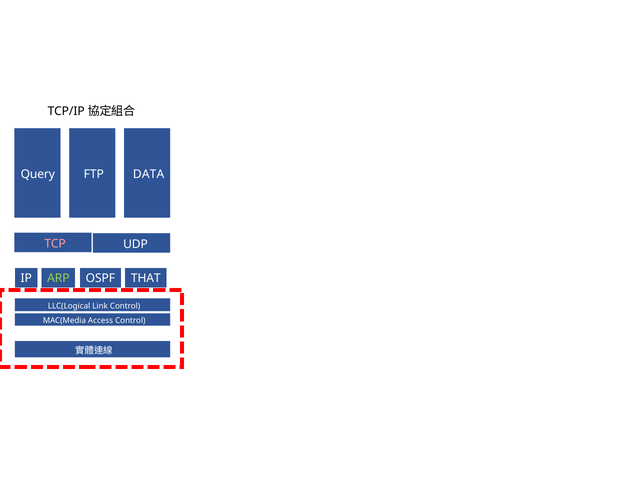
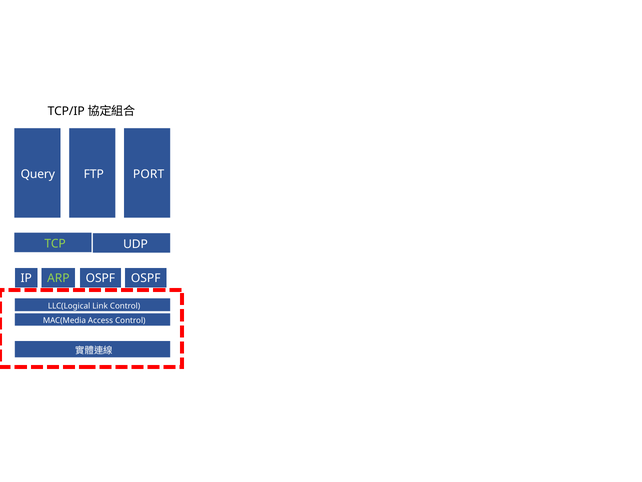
DATA: DATA -> PORT (149, 174)
TCP colour: pink -> light green (55, 244)
OSPF THAT: THAT -> OSPF (146, 278)
